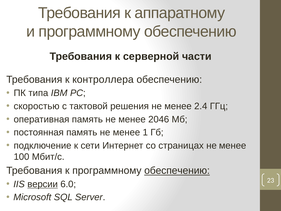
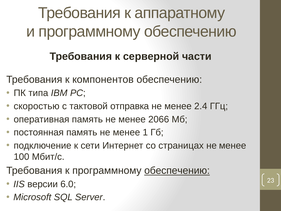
контроллера: контроллера -> компонентов (103, 79)
решения: решения -> отправка (130, 106)
2046: 2046 -> 2066 (159, 119)
версии underline: present -> none (43, 184)
